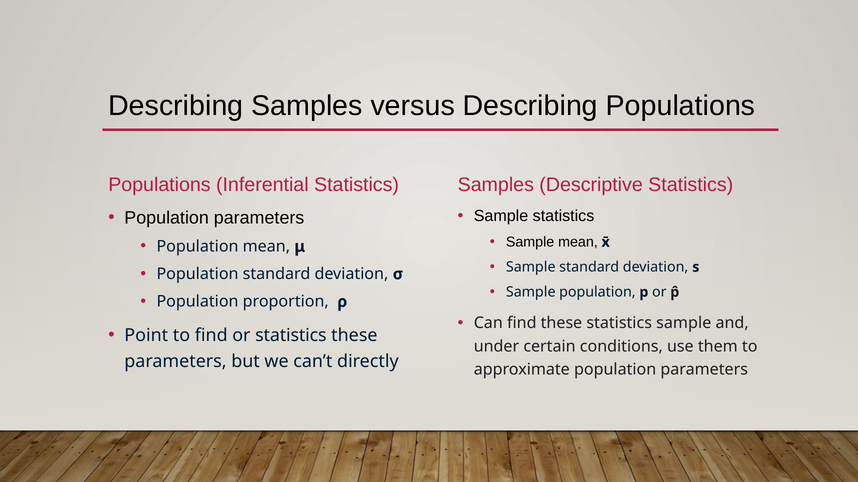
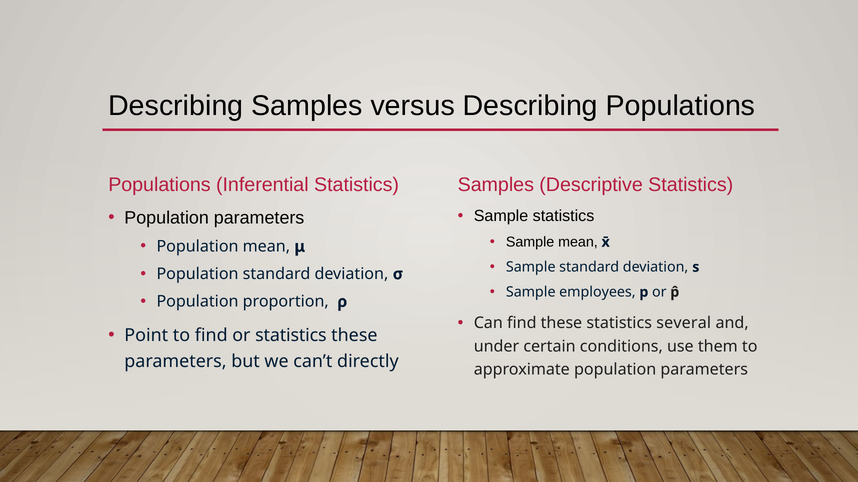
Sample population: population -> employees (597, 292)
statistics sample: sample -> several (684, 324)
